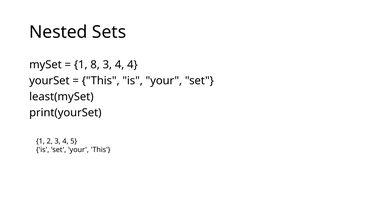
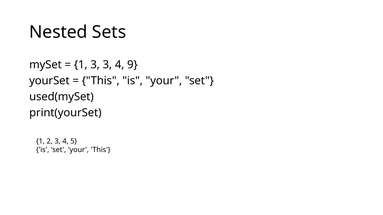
1 8: 8 -> 3 (95, 65)
4 4: 4 -> 9 (132, 65)
least(mySet: least(mySet -> used(mySet (61, 97)
